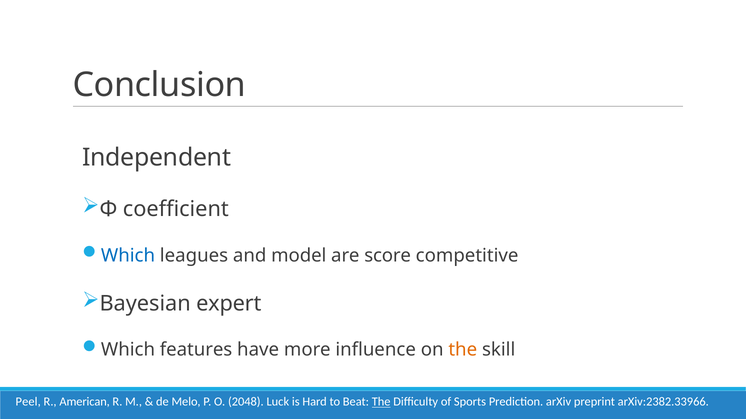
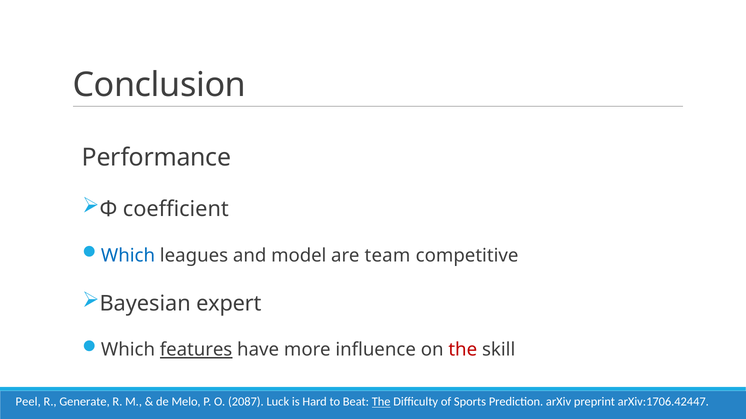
Independent: Independent -> Performance (157, 158)
score: score -> team (387, 256)
features underline: none -> present (196, 350)
the colour: orange -> red (463, 350)
American: American -> Generate (85, 402)
2048: 2048 -> 2087 (246, 402)
arXiv:2382.33966: arXiv:2382.33966 -> arXiv:1706.42447 (663, 402)
